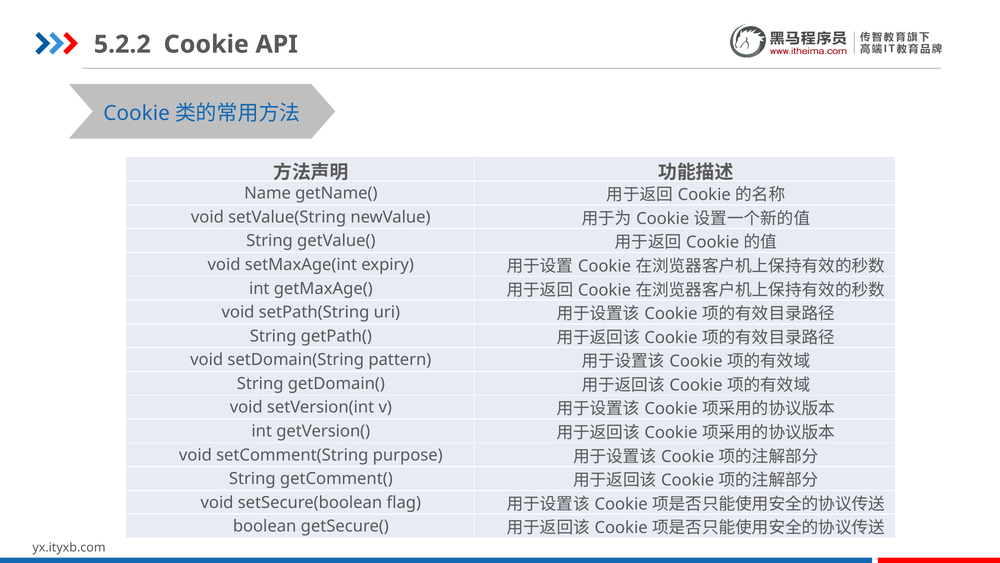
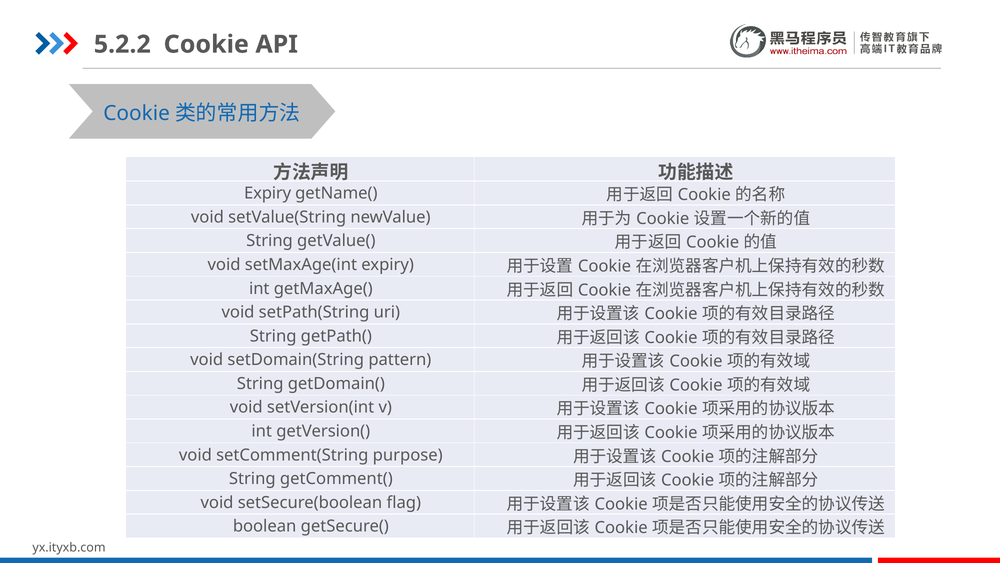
Name: Name -> Expiry (268, 193)
